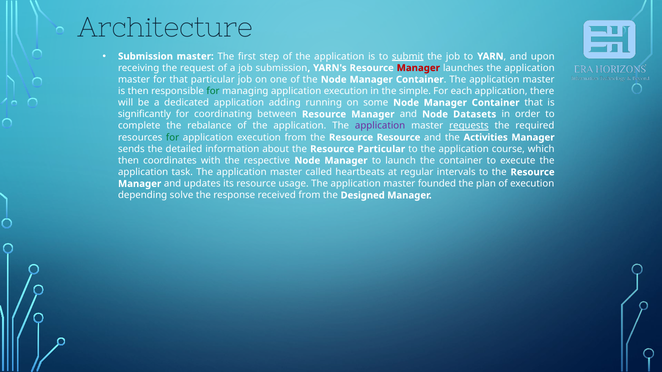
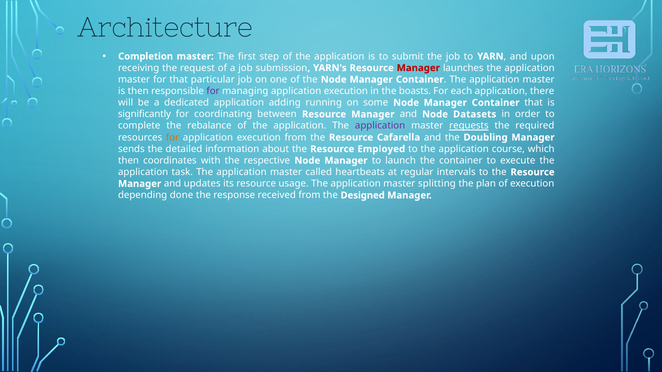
Submission: Submission -> Completion (146, 56)
submit underline: present -> none (408, 56)
for colour: green -> purple (213, 91)
simple: simple -> boasts (415, 91)
for colour: green -> orange (173, 138)
Resource Resource: Resource -> Cafarella (398, 138)
Activities: Activities -> Doubling (486, 138)
Resource Particular: Particular -> Employed (381, 149)
founded: founded -> splitting (437, 184)
solve: solve -> done (182, 195)
